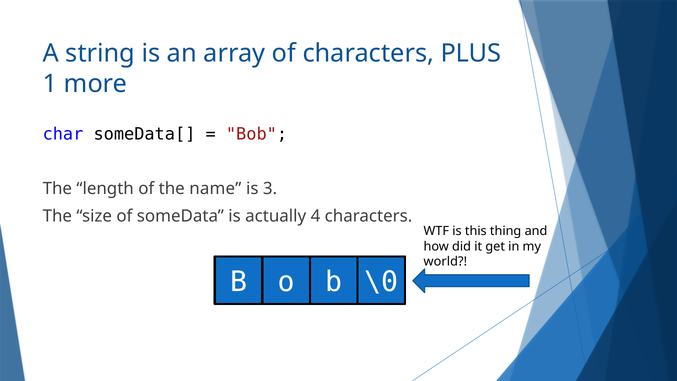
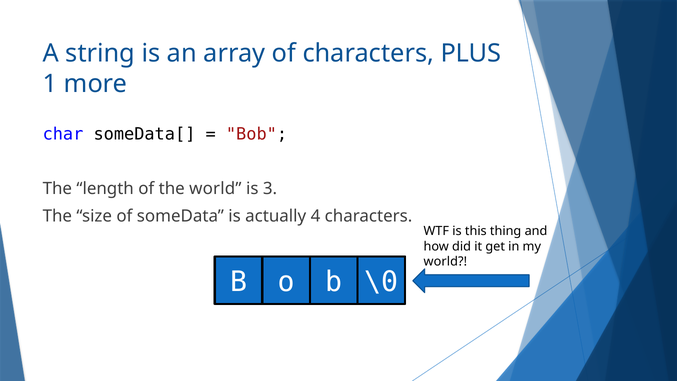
the name: name -> world (215, 189)
